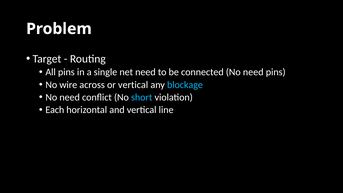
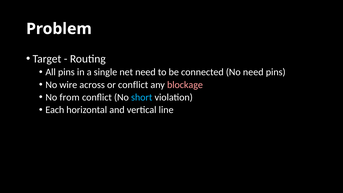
or vertical: vertical -> conflict (133, 85)
blockage colour: light blue -> pink (185, 85)
need: need -> from (70, 97)
